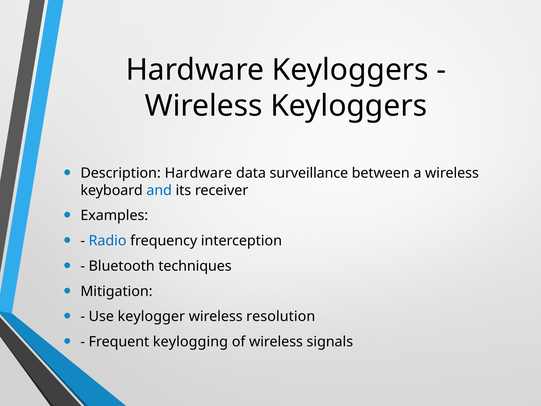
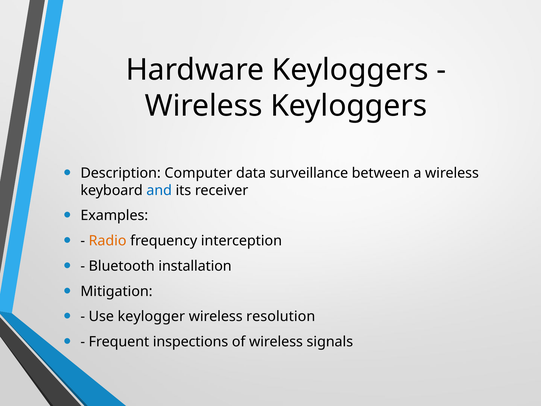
Description Hardware: Hardware -> Computer (198, 173)
Radio colour: blue -> orange (108, 241)
techniques: techniques -> installation (195, 266)
keylogging: keylogging -> inspections (191, 342)
